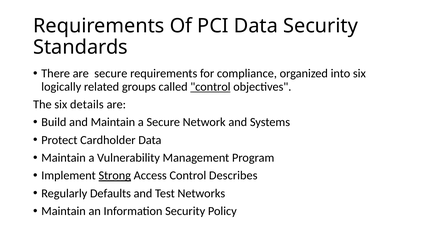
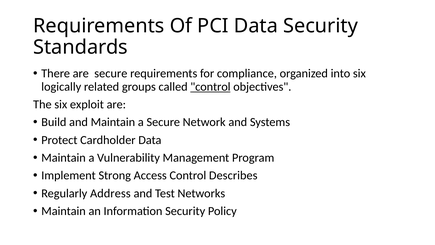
details: details -> exploit (87, 104)
Strong underline: present -> none (115, 175)
Defaults: Defaults -> Address (110, 193)
